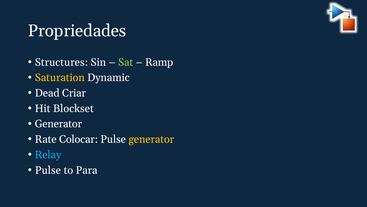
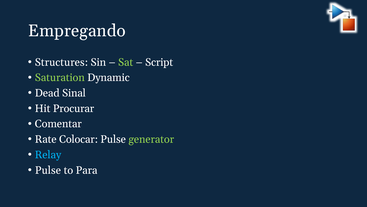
Propriedades: Propriedades -> Empregando (77, 31)
Ramp: Ramp -> Script (159, 62)
Saturation colour: yellow -> light green (60, 77)
Criar: Criar -> Sinal (74, 93)
Blockset: Blockset -> Procurar (74, 108)
Generator: Generator -> Comentar (58, 124)
generator colour: yellow -> light green (151, 139)
